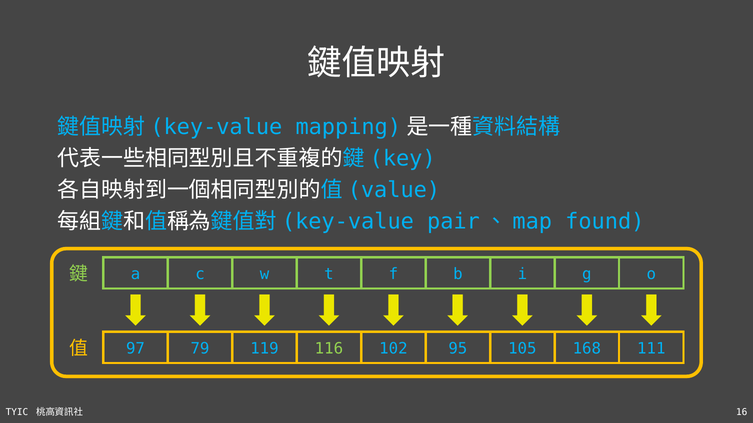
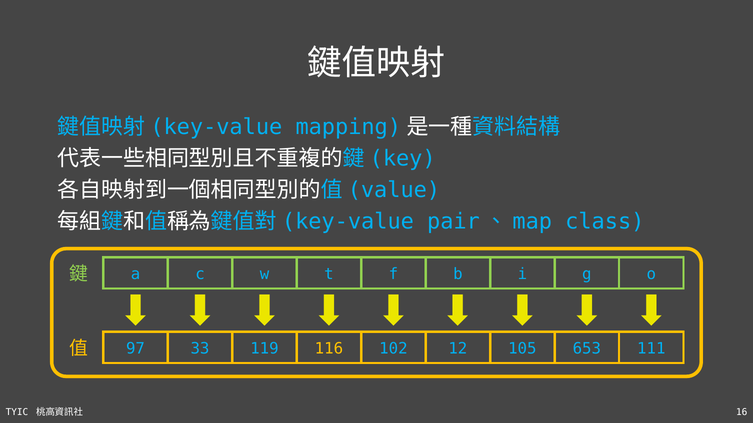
found: found -> class (605, 222)
79: 79 -> 33 (200, 349)
116 colour: light green -> yellow (329, 349)
95: 95 -> 12 (458, 349)
168: 168 -> 653 (587, 349)
